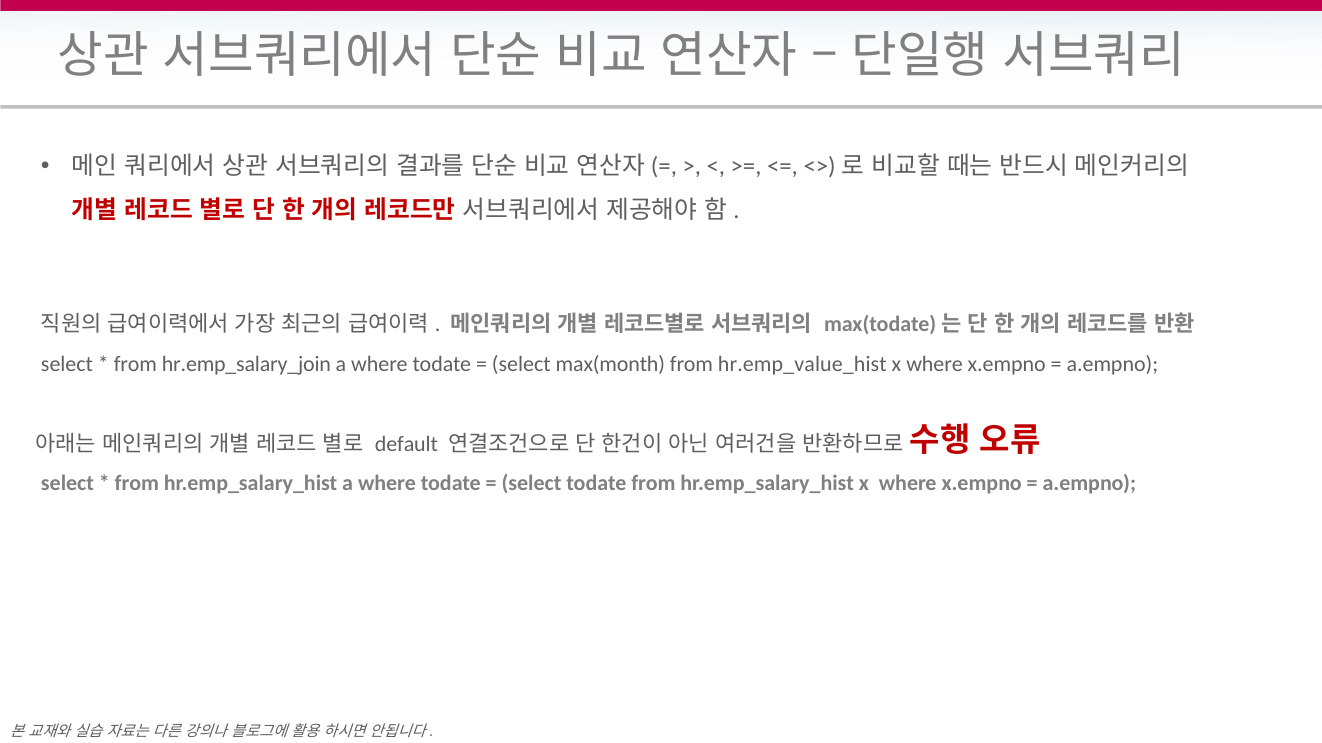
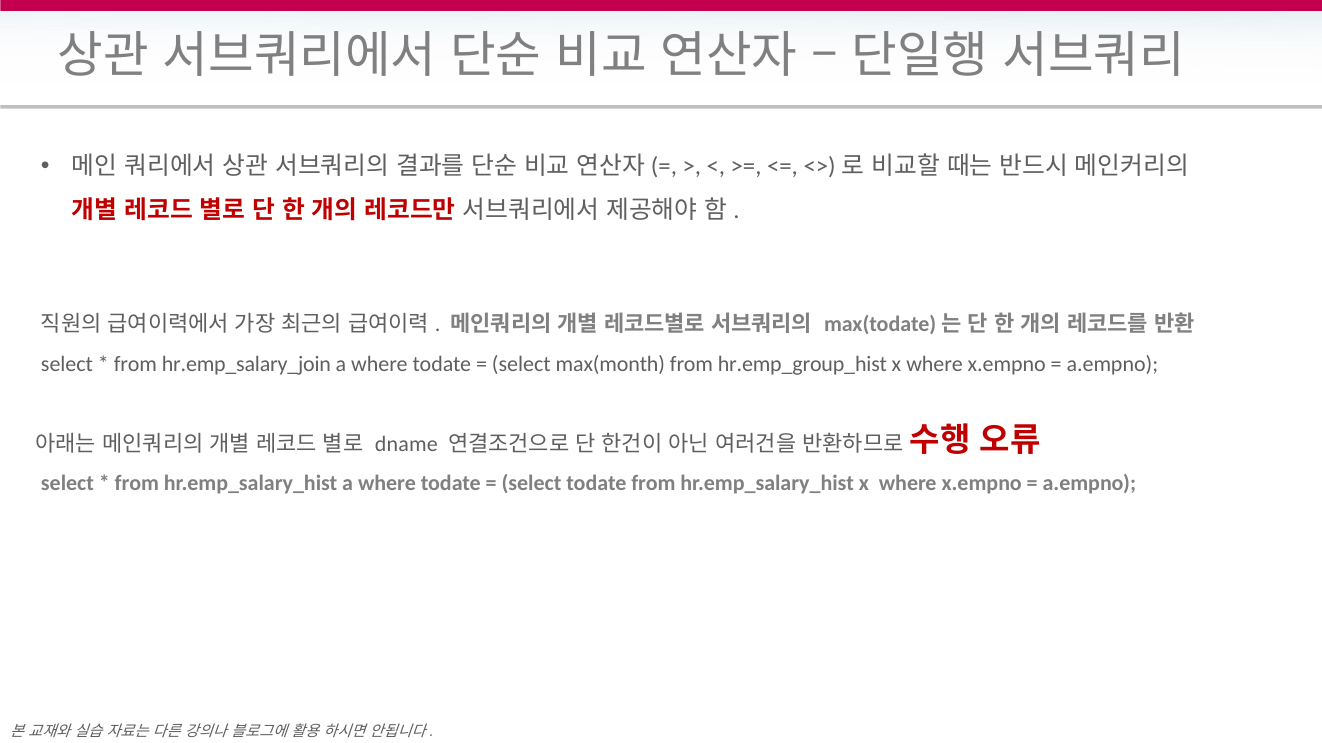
hr.emp_value_hist: hr.emp_value_hist -> hr.emp_group_hist (802, 364)
default: default -> dname (406, 445)
